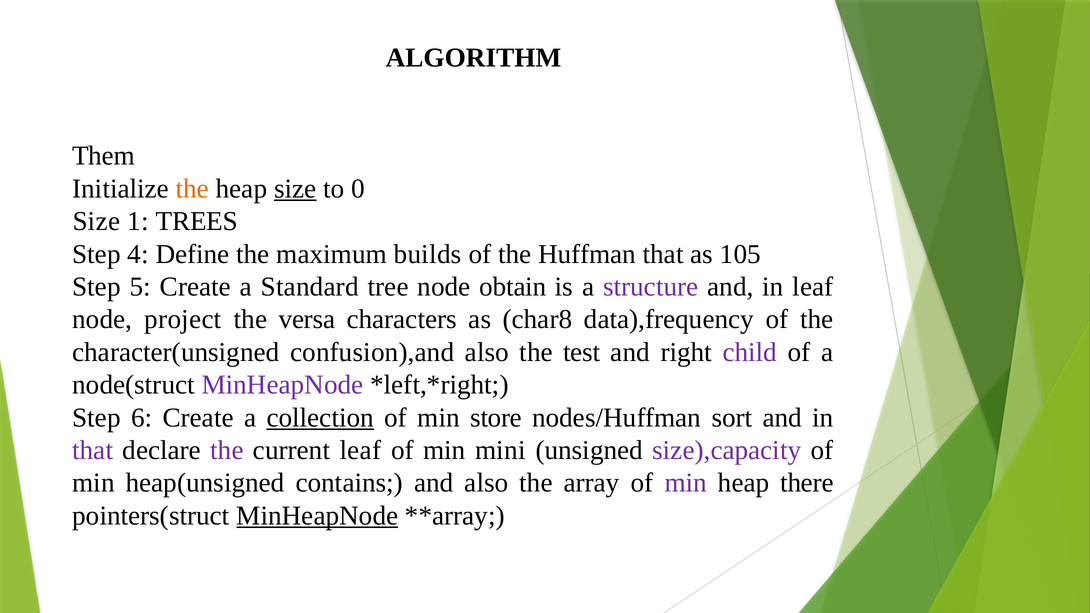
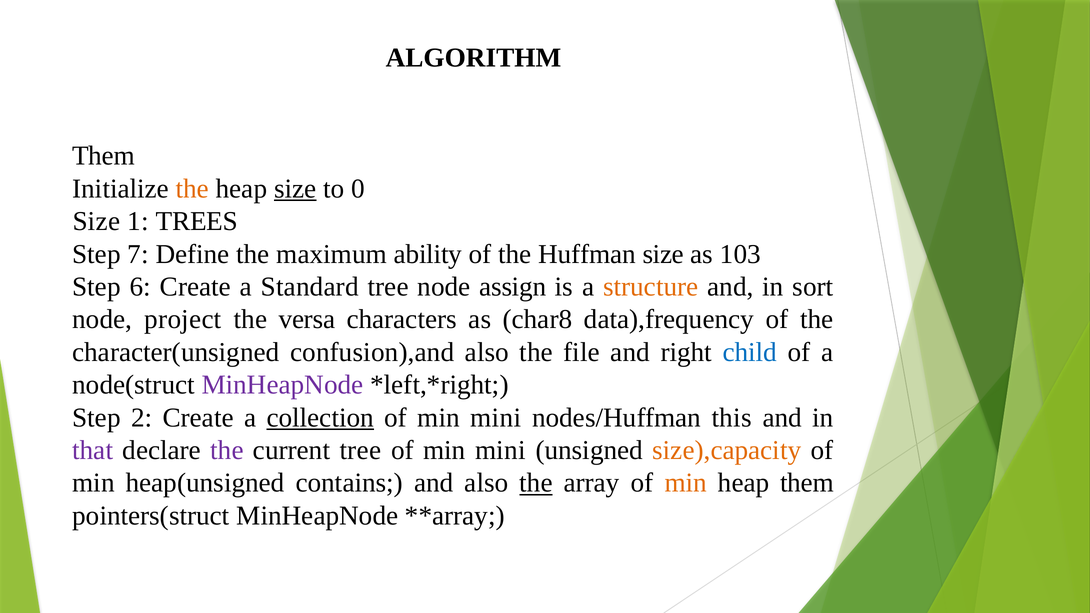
4: 4 -> 7 (138, 254)
builds: builds -> ability (428, 254)
Huffman that: that -> size (663, 254)
105: 105 -> 103 (740, 254)
5: 5 -> 6 (140, 287)
obtain: obtain -> assign (513, 287)
structure colour: purple -> orange (651, 287)
in leaf: leaf -> sort (813, 287)
test: test -> file (582, 352)
child colour: purple -> blue (750, 352)
6: 6 -> 2 (142, 418)
store: store -> mini (496, 418)
sort: sort -> this (732, 418)
current leaf: leaf -> tree (360, 450)
size),capacity colour: purple -> orange (727, 450)
the underline: none -> present (536, 483)
min colour: purple -> orange (686, 483)
heap there: there -> them (807, 483)
MinHeapNode underline: present -> none (317, 516)
